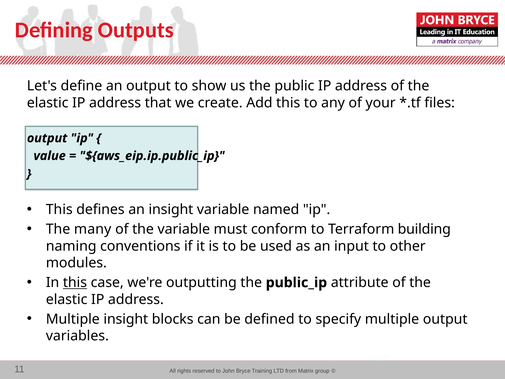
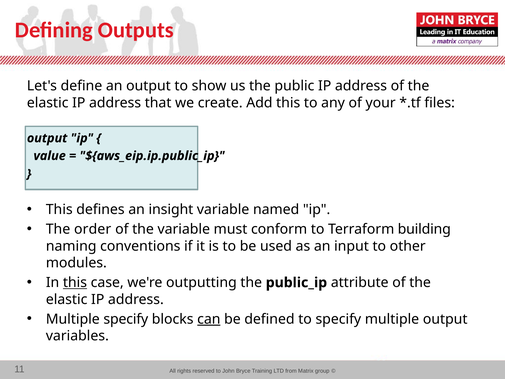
many: many -> order (93, 229)
Multiple insight: insight -> specify (126, 319)
can underline: none -> present (209, 319)
